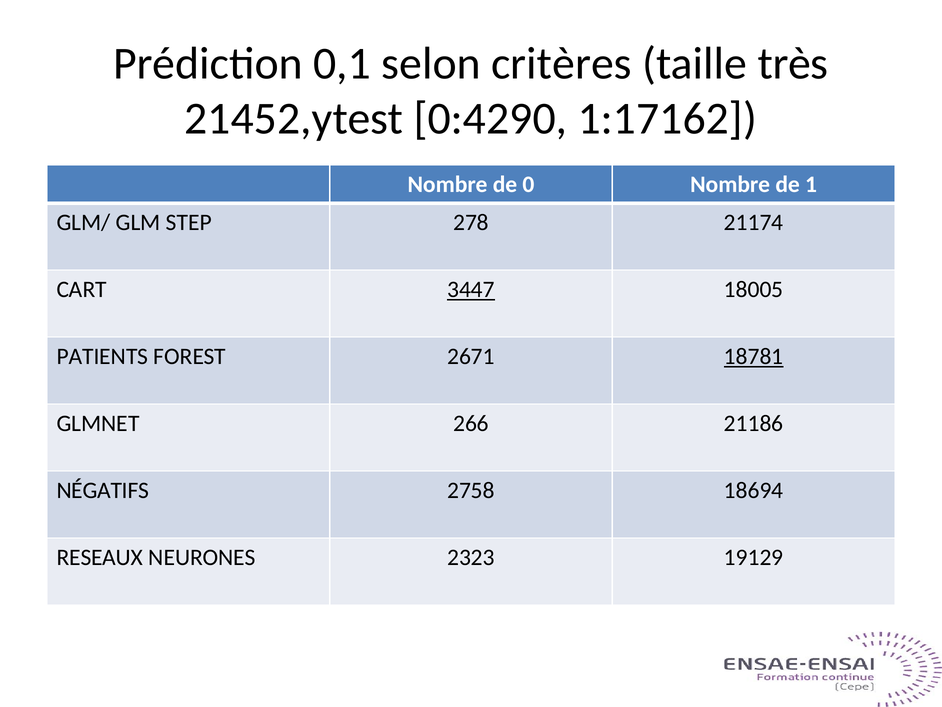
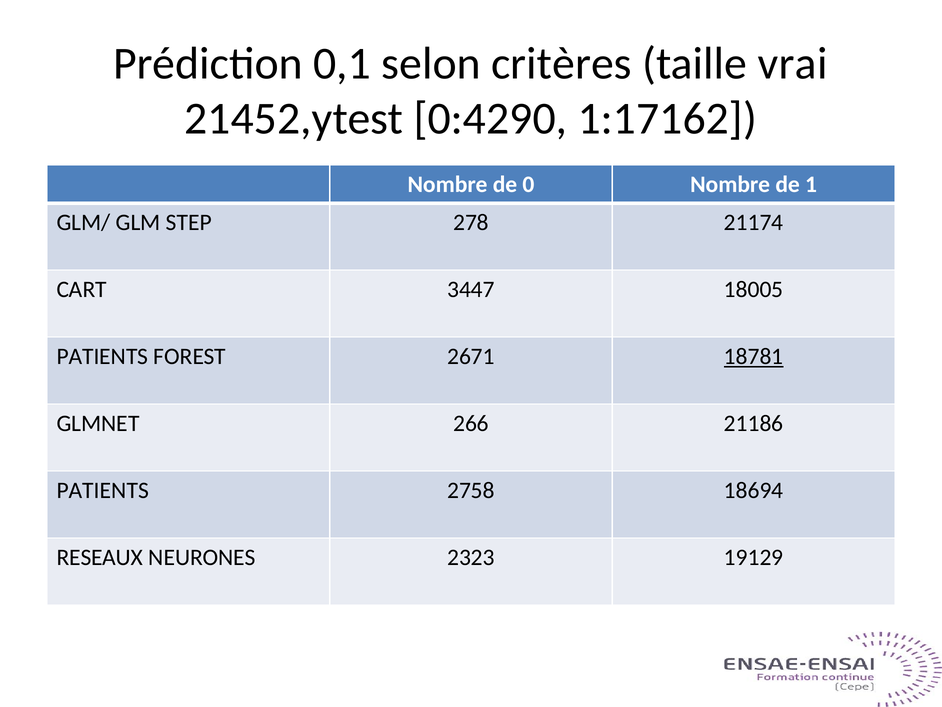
très: très -> vrai (793, 64)
3447 underline: present -> none (471, 289)
NÉGATIFS: NÉGATIFS -> PATIENTS (103, 490)
